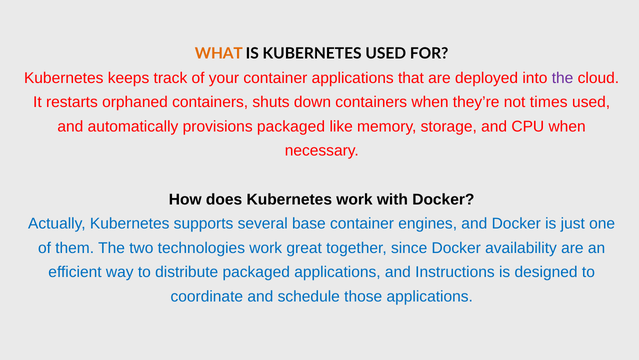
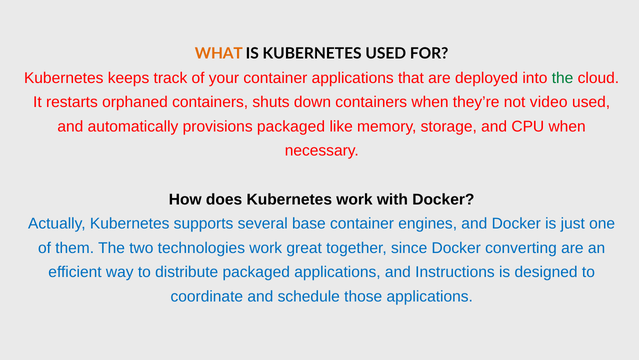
the colour: purple -> green (563, 78)
times: times -> video (549, 102)
availability: availability -> converting (521, 248)
